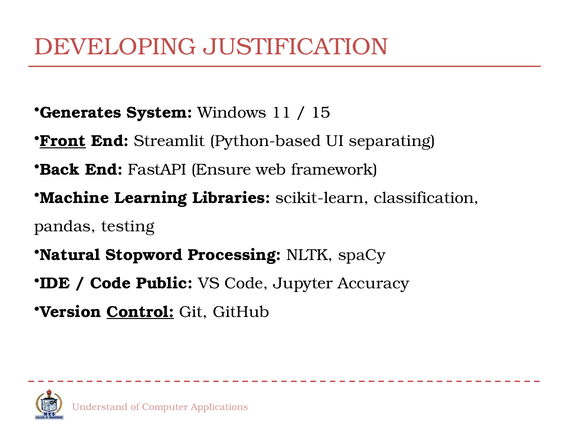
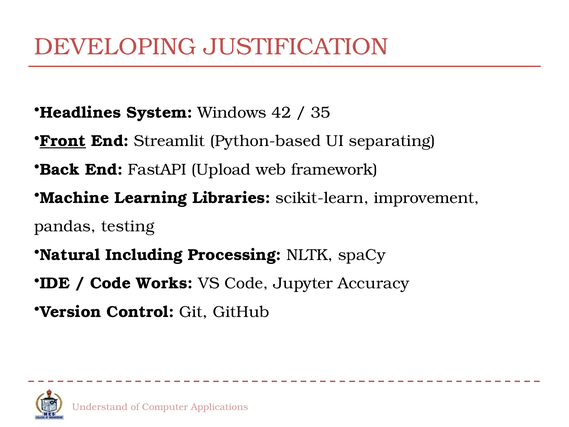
Generates: Generates -> Headlines (80, 113)
11: 11 -> 42 (281, 113)
15: 15 -> 35 (321, 113)
Ensure: Ensure -> Upload (221, 169)
classification: classification -> improvement (426, 198)
Stopword: Stopword -> Including (144, 255)
Public: Public -> Works (165, 283)
Control underline: present -> none (140, 312)
